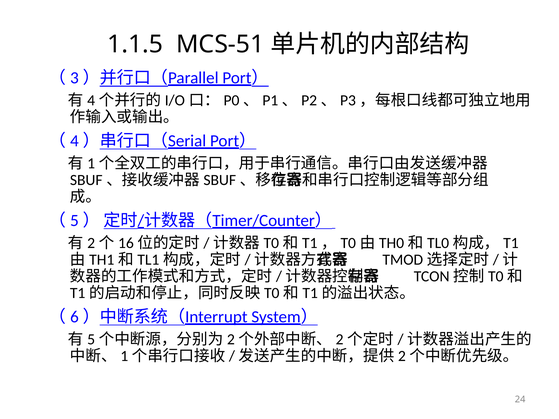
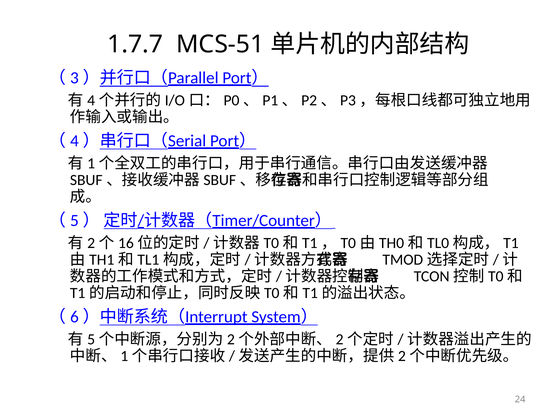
1.1.5: 1.1.5 -> 1.7.7 (135, 44)
